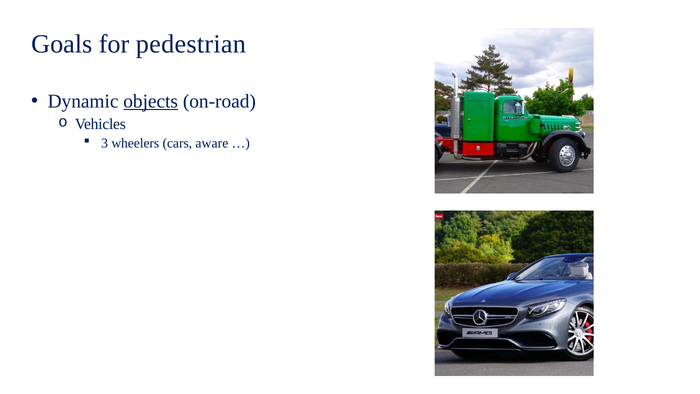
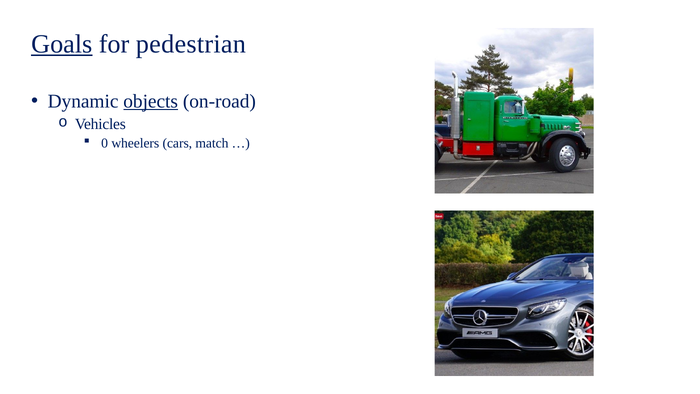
Goals underline: none -> present (62, 44)
3: 3 -> 0 (105, 143)
aware: aware -> match (212, 143)
